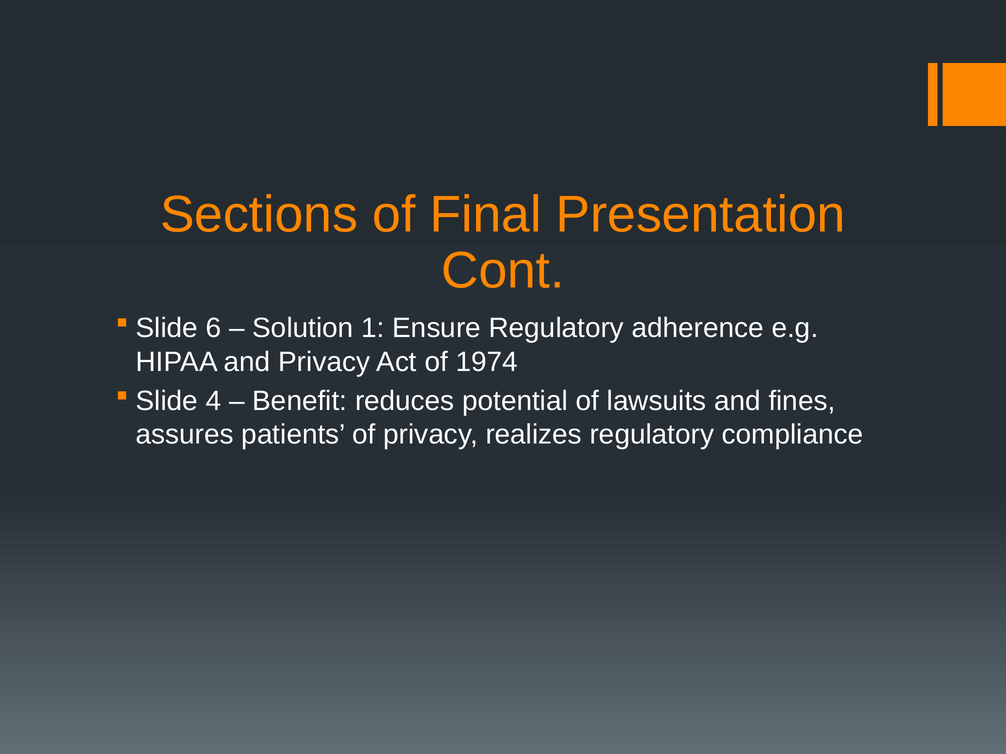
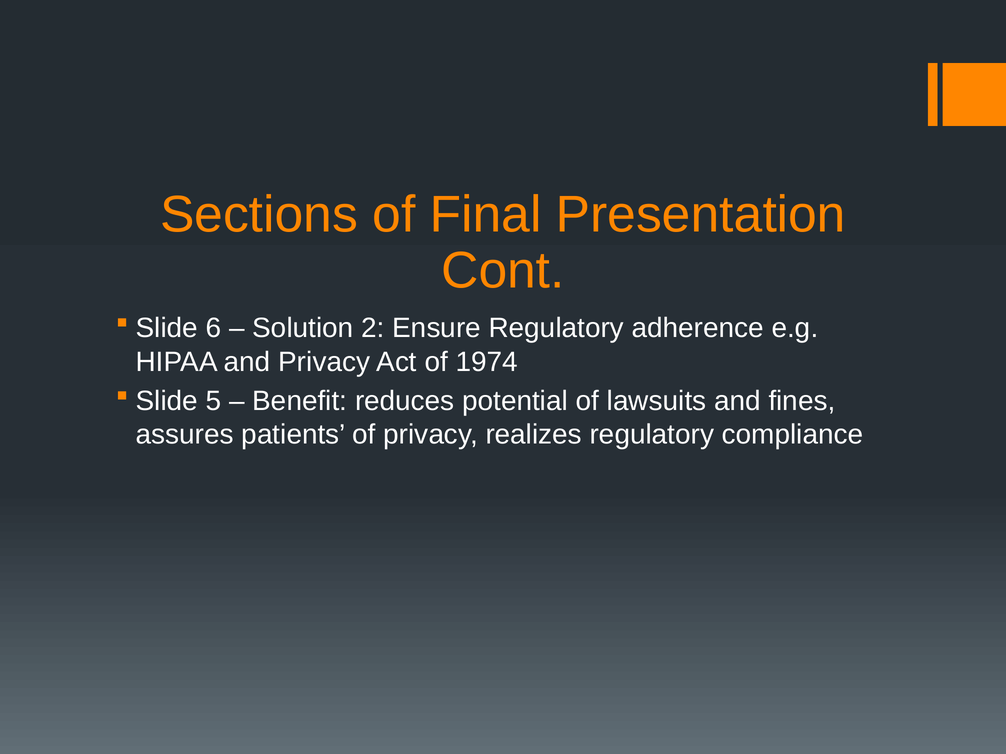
1: 1 -> 2 (373, 328)
4: 4 -> 5 (213, 401)
